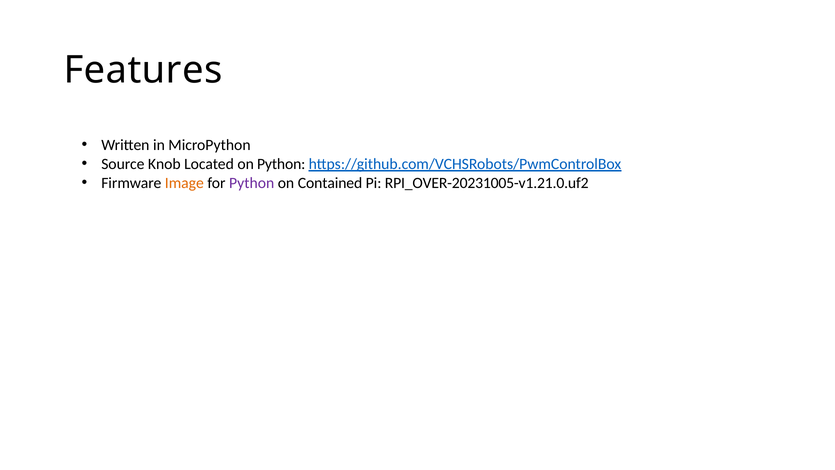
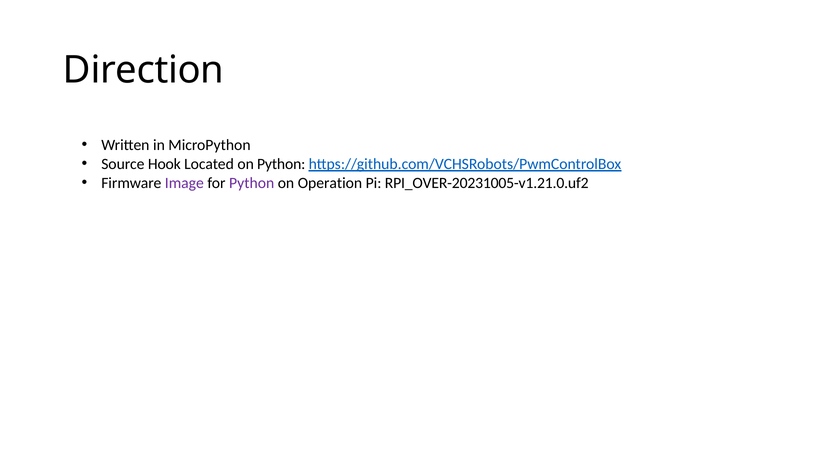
Features: Features -> Direction (143, 70)
Knob: Knob -> Hook (164, 164)
Image colour: orange -> purple (184, 183)
Contained: Contained -> Operation (330, 183)
